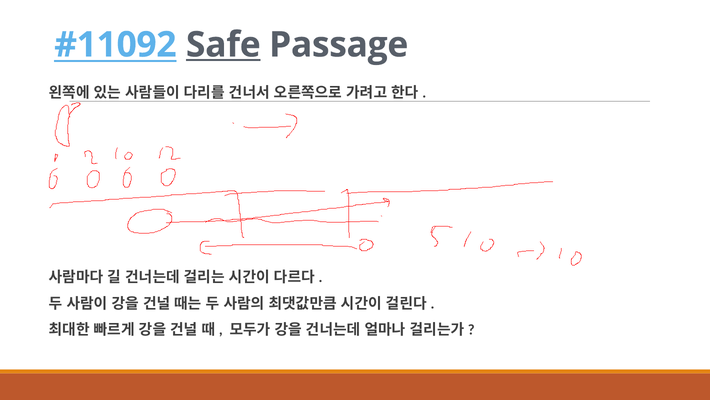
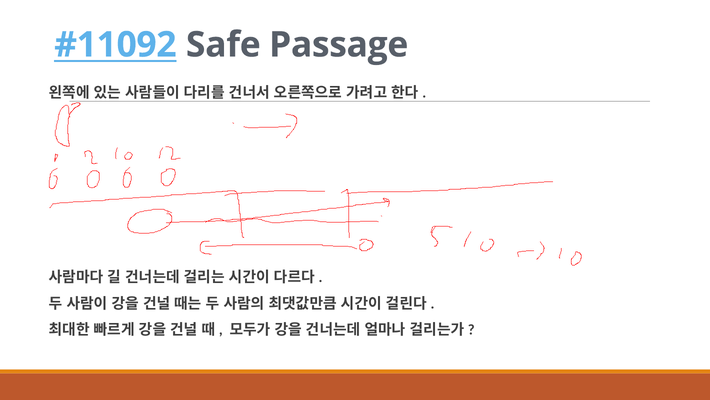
Safe underline: present -> none (223, 45)
